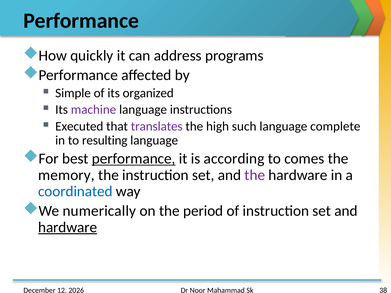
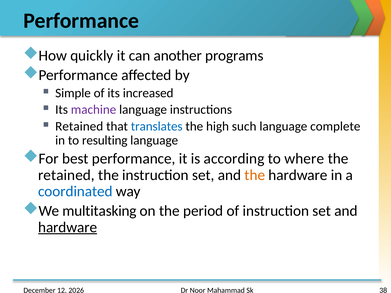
address: address -> another (178, 56)
organized: organized -> increased (148, 93)
Executed: Executed -> Retained (79, 126)
translates colour: purple -> blue (157, 126)
performance underline: present -> none (134, 159)
comes: comes -> where (304, 159)
memory: memory -> retained (66, 175)
the colour: purple -> orange (255, 175)
numerically: numerically -> multitasking (99, 211)
